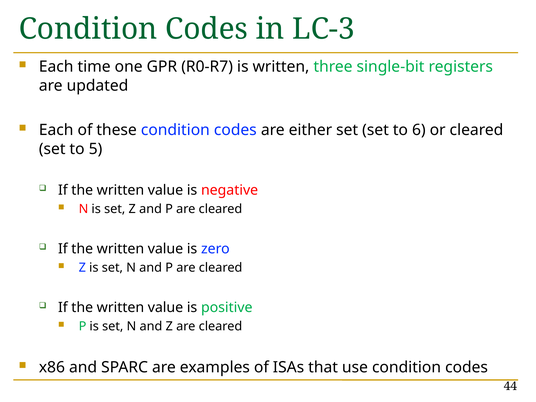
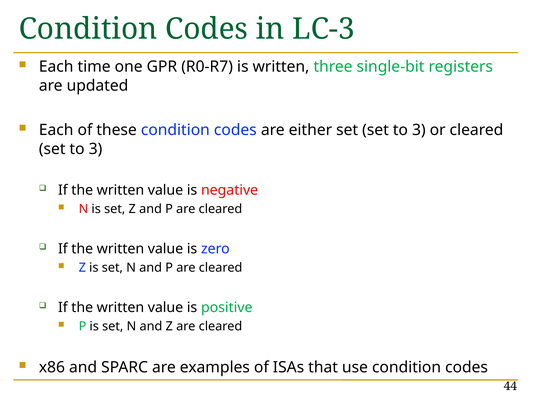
set set to 6: 6 -> 3 (419, 130)
5: 5 -> 3 (95, 149)
